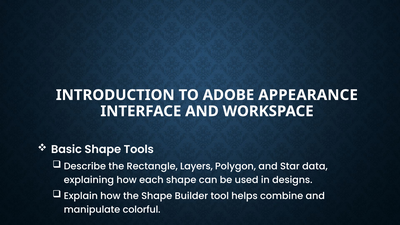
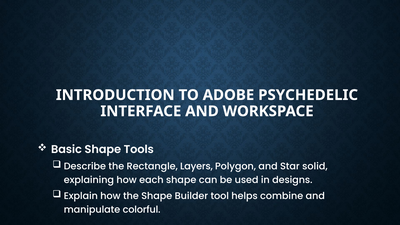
APPEARANCE: APPEARANCE -> PSYCHEDELIC (308, 95)
data: data -> solid (315, 166)
